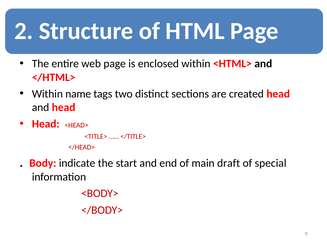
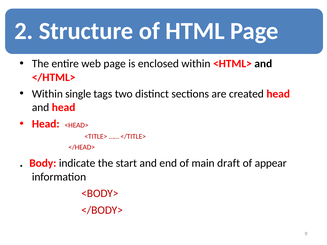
name: name -> single (78, 94)
special: special -> appear (271, 163)
